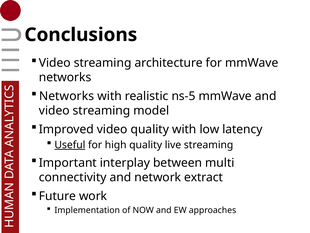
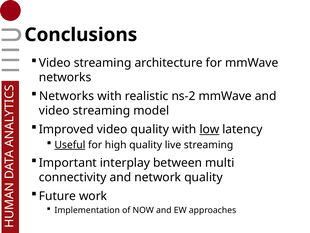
ns-5: ns-5 -> ns-2 (184, 96)
low underline: none -> present (209, 129)
network extract: extract -> quality (203, 177)
